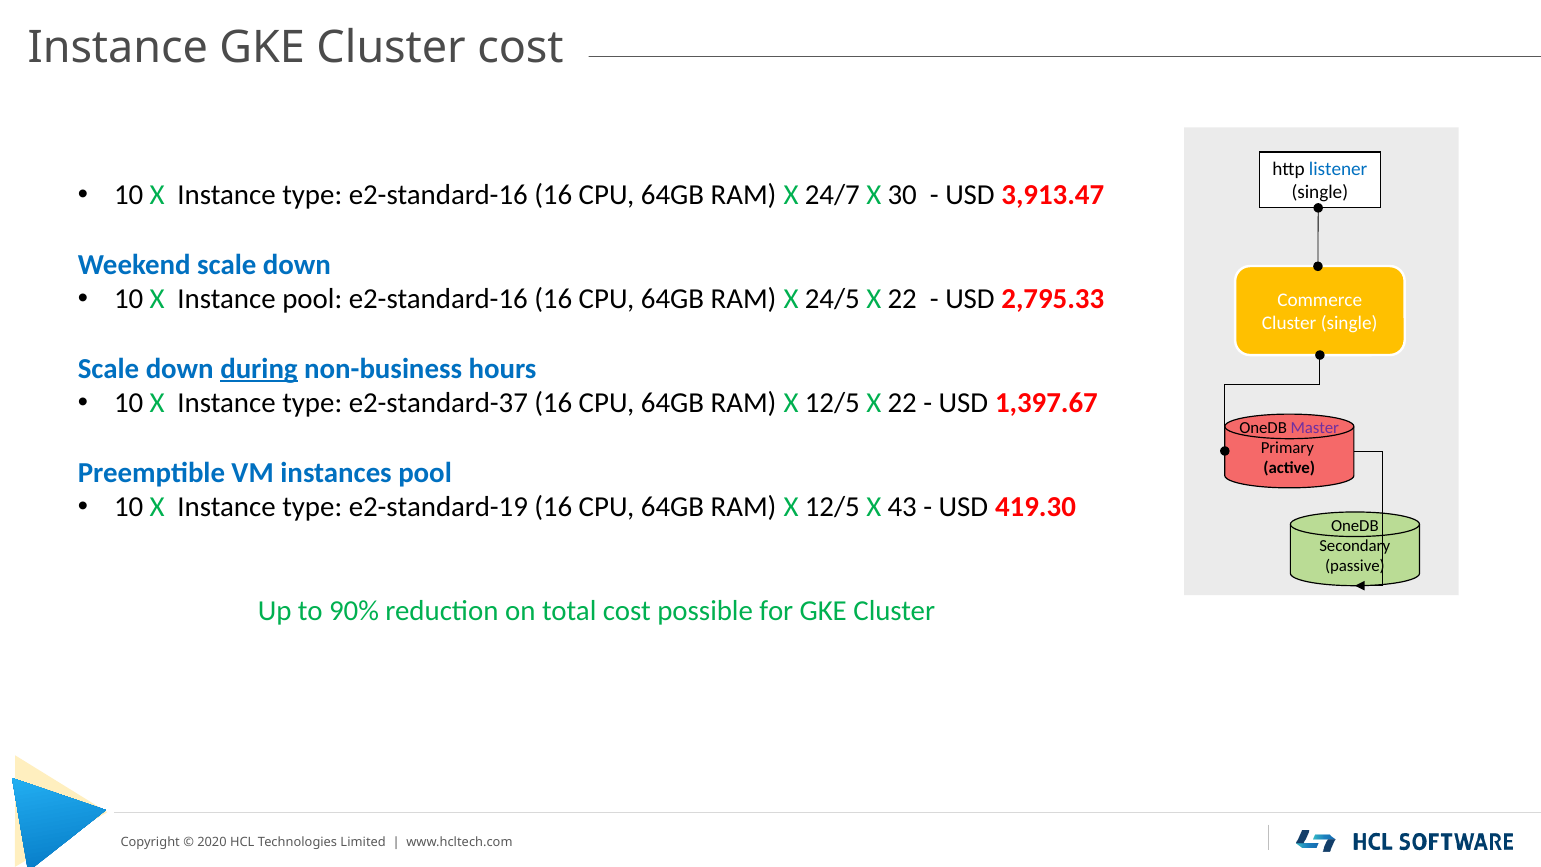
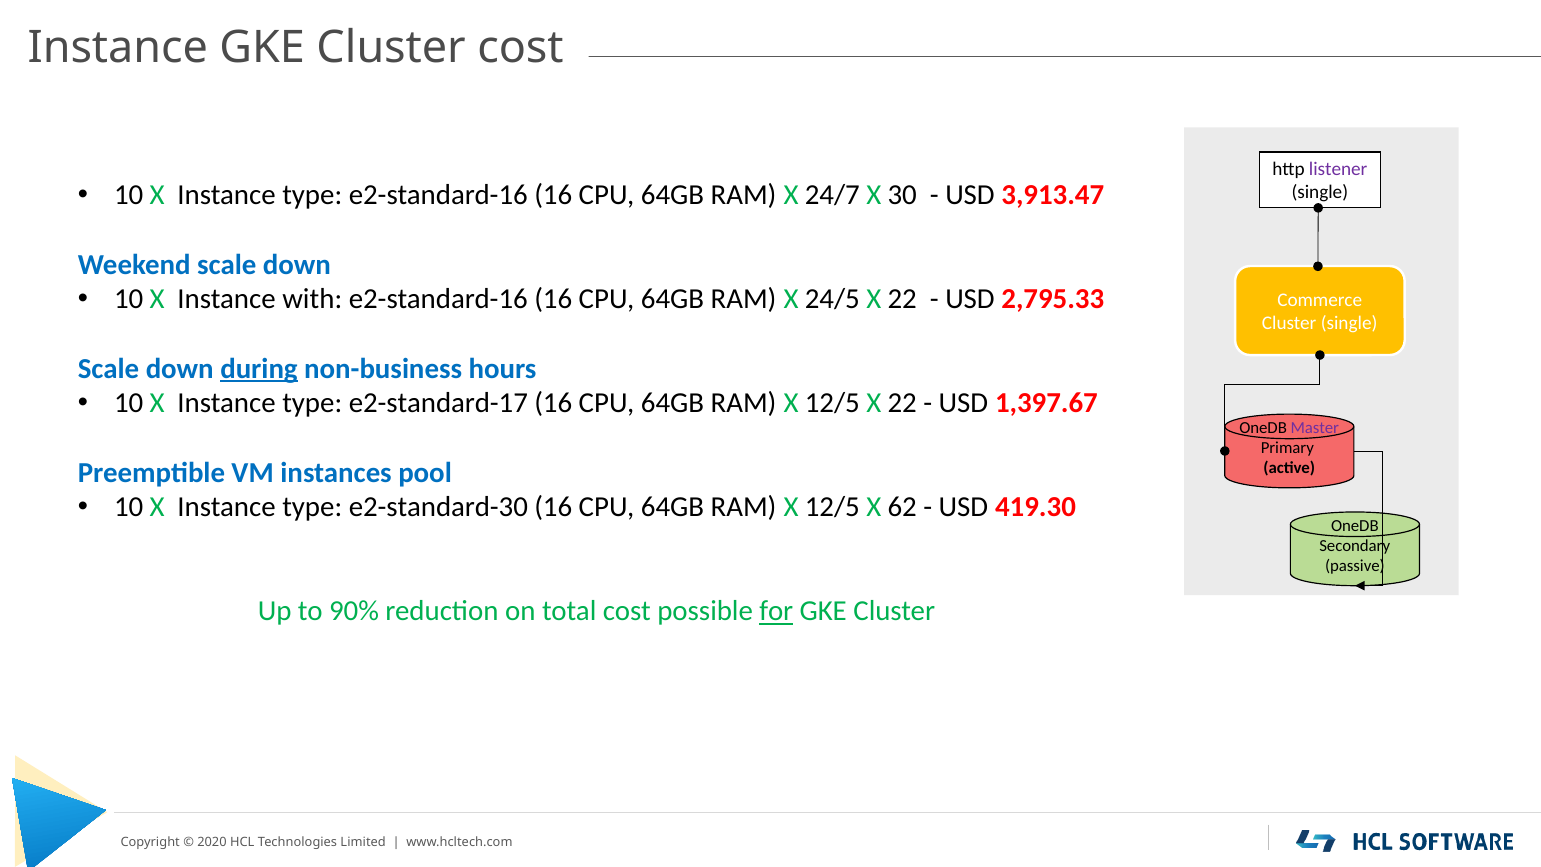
listener colour: blue -> purple (1338, 169)
Instance pool: pool -> with (312, 299)
e2-standard-37: e2-standard-37 -> e2-standard-17 (438, 403)
e2-standard-19: e2-standard-19 -> e2-standard-30 (438, 507)
43: 43 -> 62 (902, 507)
for underline: none -> present (776, 611)
